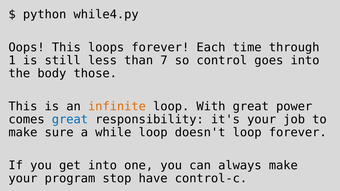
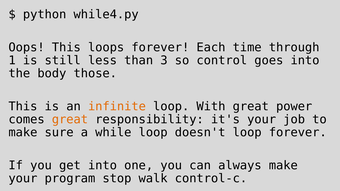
7: 7 -> 3 (164, 60)
great colour: blue -> orange (70, 120)
have: have -> walk (153, 179)
